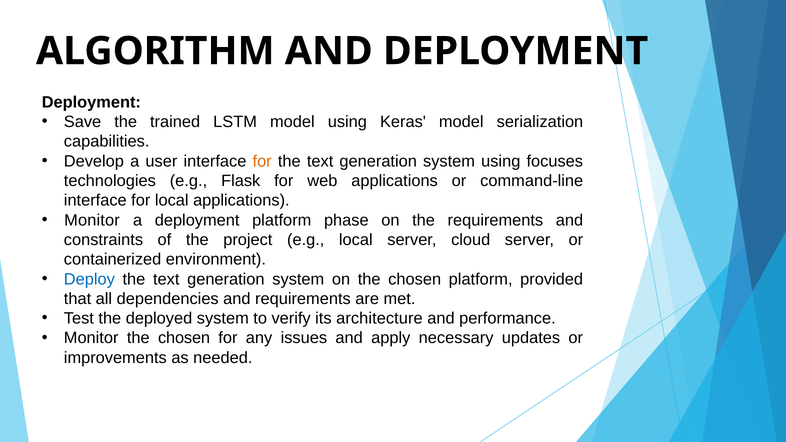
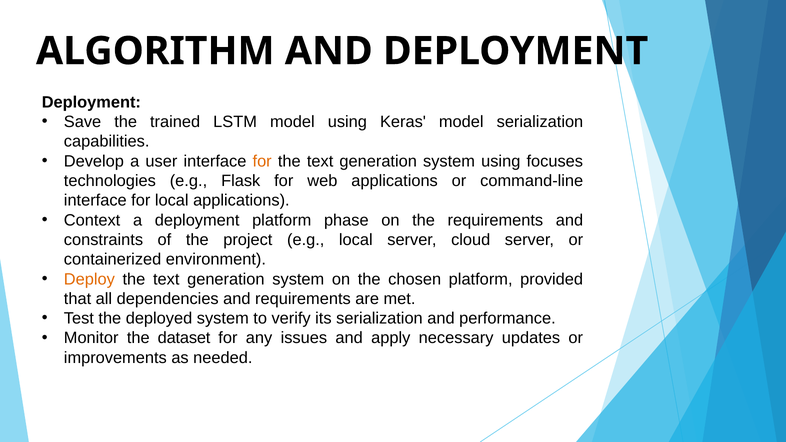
Monitor: Monitor -> Context (92, 220)
Deploy colour: blue -> orange (89, 279)
its architecture: architecture -> serialization (379, 319)
Monitor the chosen: chosen -> dataset (184, 338)
